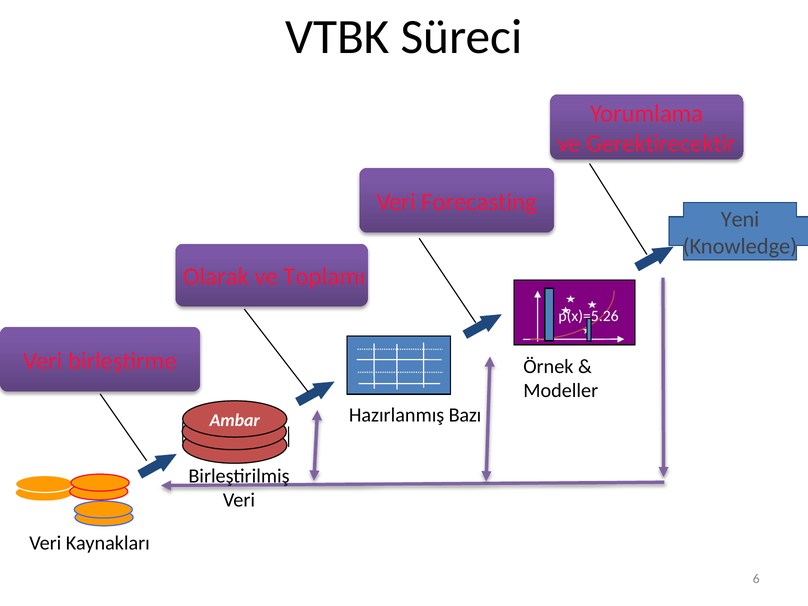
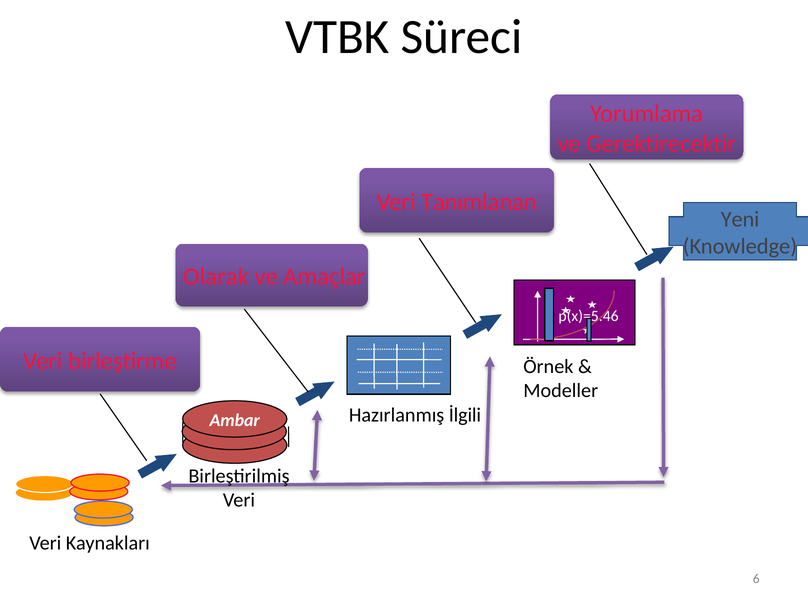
Forecasting: Forecasting -> Tanımlanan (479, 202)
Toplamı: Toplamı -> Amaçlar (324, 277)
p(x)=5.26: p(x)=5.26 -> p(x)=5.46 (589, 316)
Bazı: Bazı -> İlgili (465, 415)
